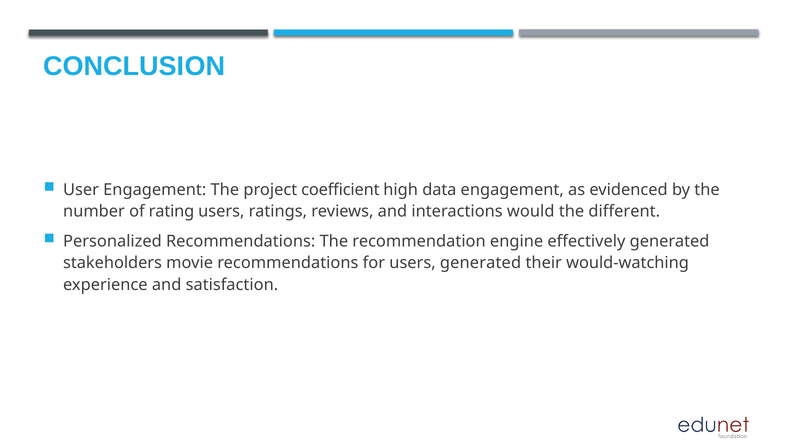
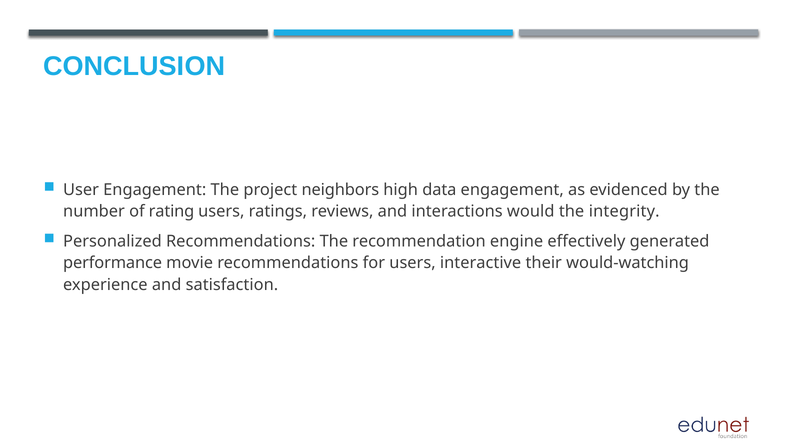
coefficient: coefficient -> neighbors (340, 190)
different: different -> integrity (624, 211)
stakeholders: stakeholders -> performance (113, 263)
users generated: generated -> interactive (481, 263)
